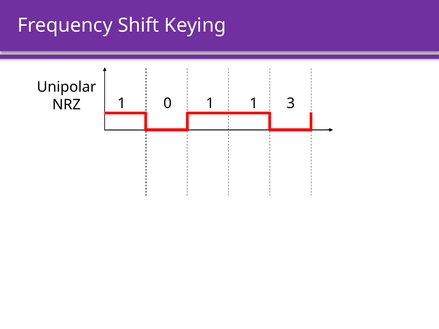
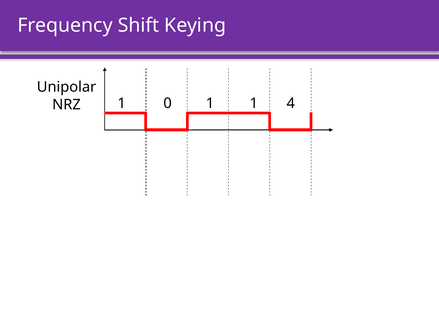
3: 3 -> 4 (291, 104)
